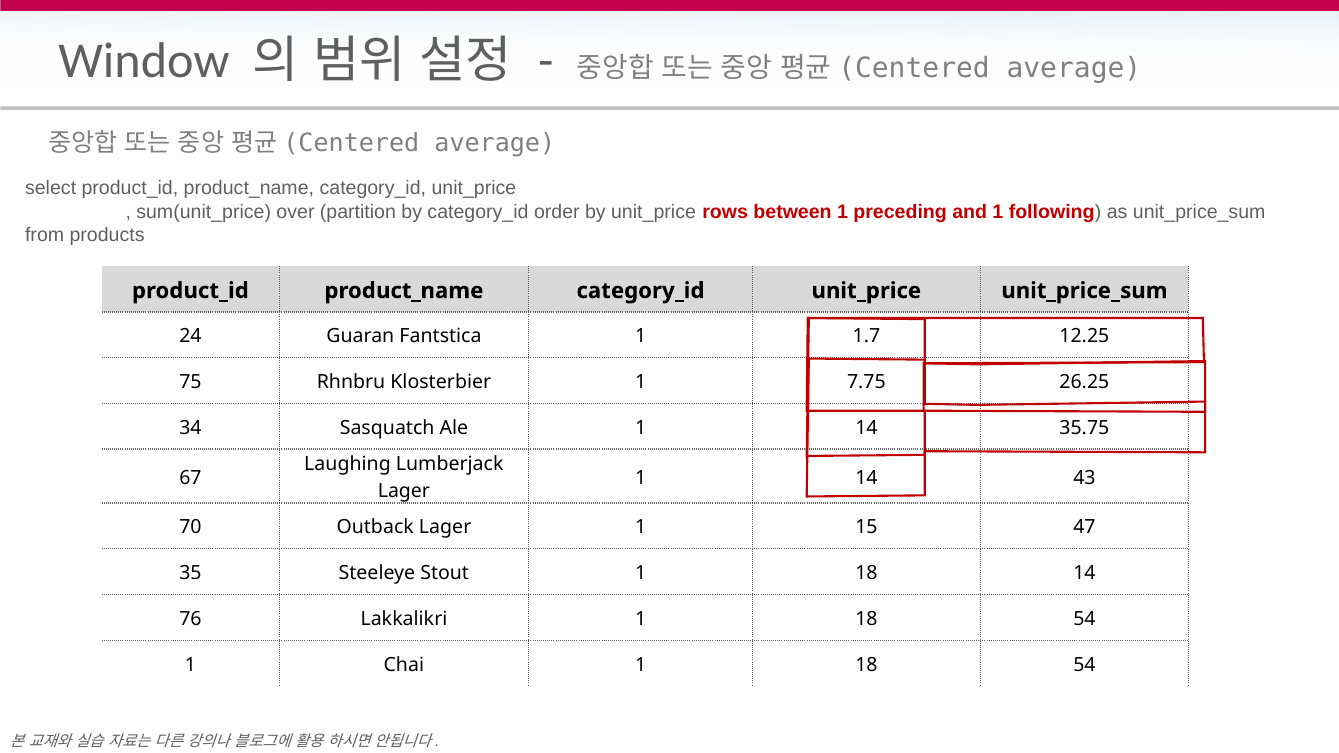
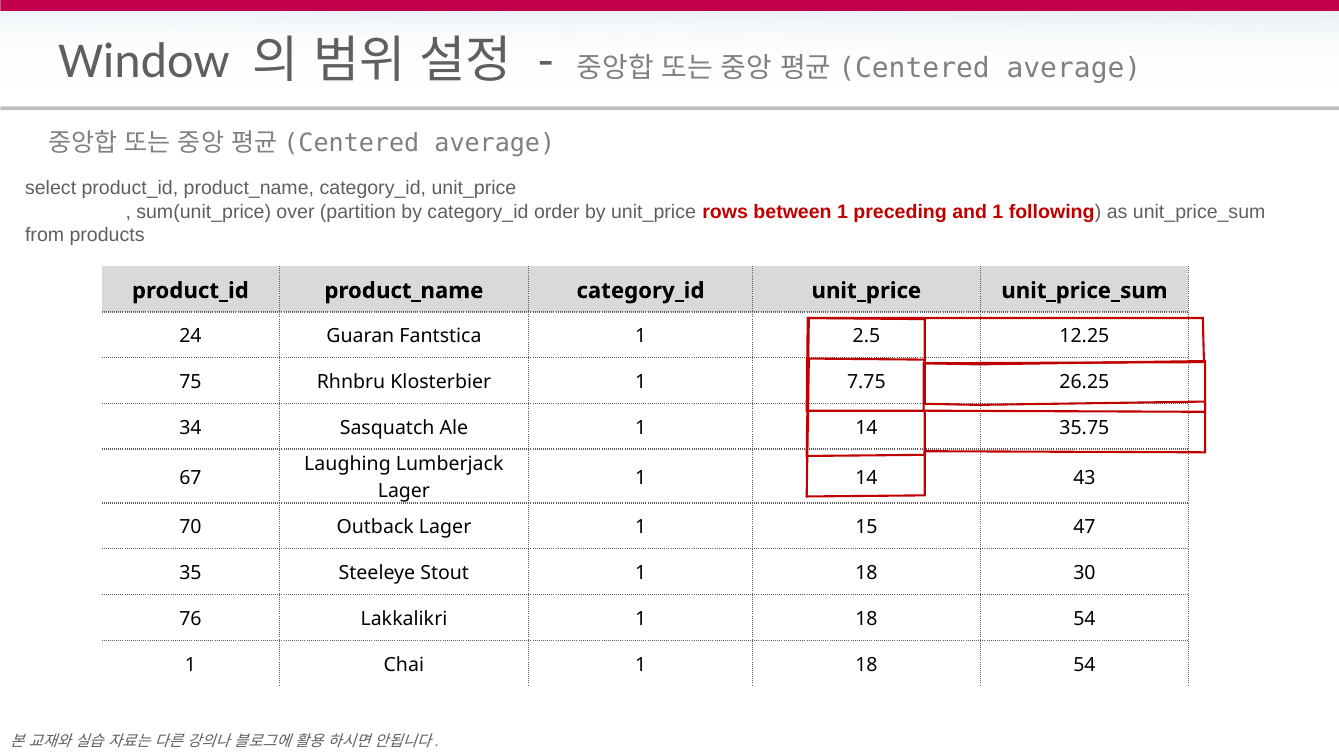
1.7: 1.7 -> 2.5 (866, 336)
18 14: 14 -> 30 (1084, 573)
